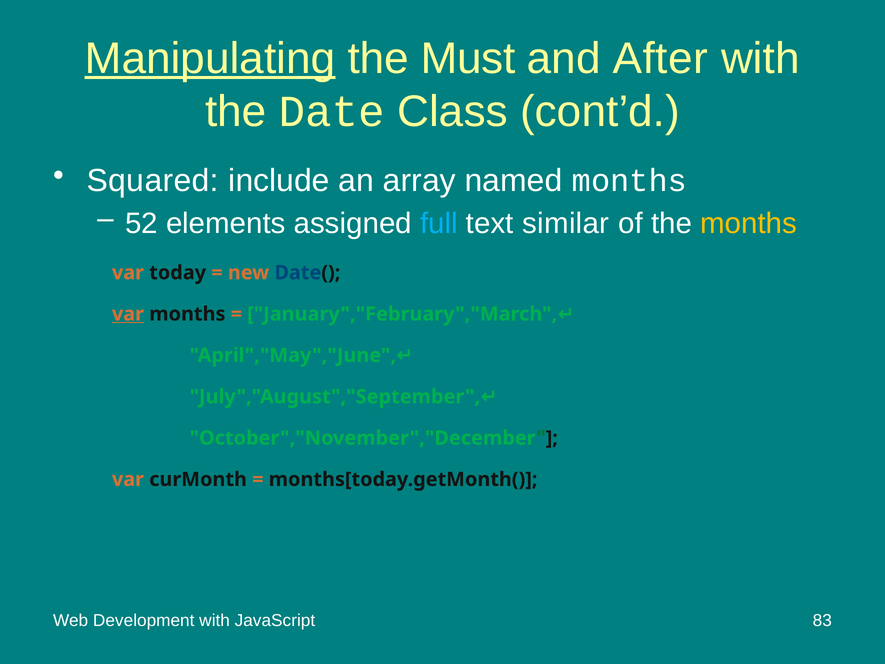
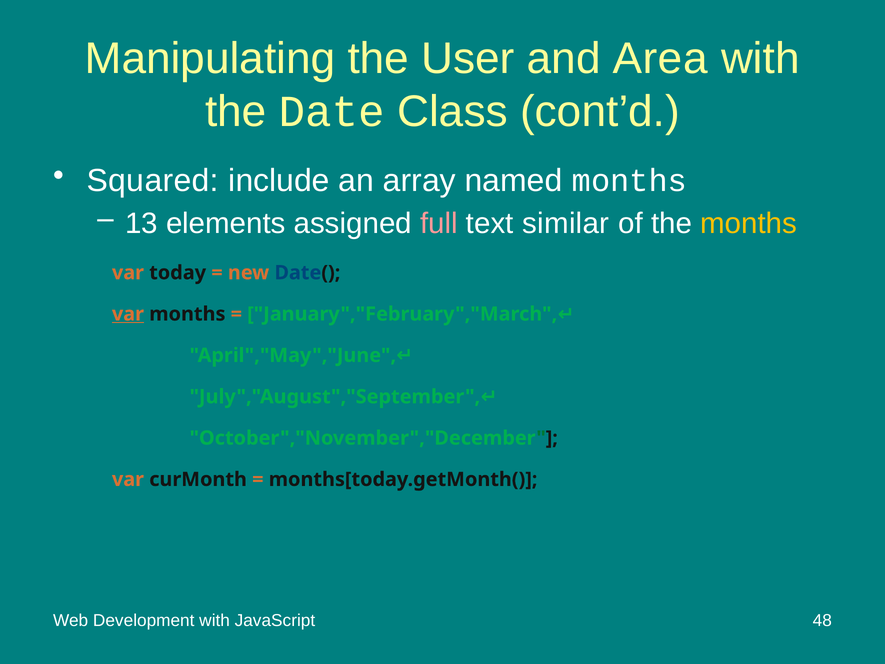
Manipulating underline: present -> none (210, 58)
Must: Must -> User (468, 58)
After: After -> Area (660, 58)
52: 52 -> 13 (141, 223)
full colour: light blue -> pink (439, 223)
83: 83 -> 48 (822, 620)
